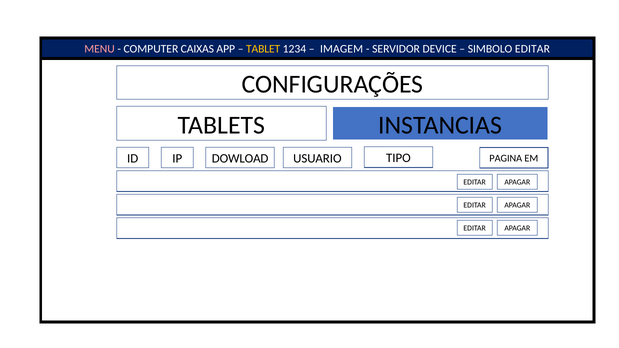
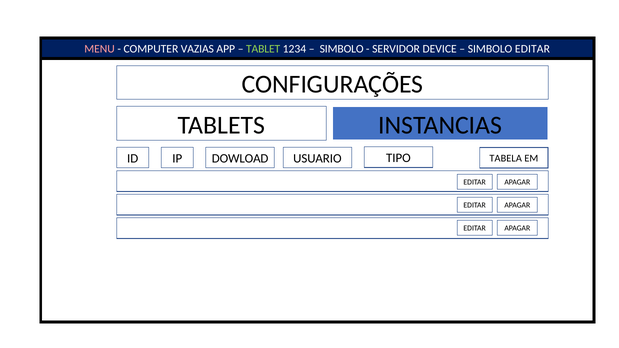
CAIXAS: CAIXAS -> VAZIAS (197, 49)
TABLET colour: yellow -> light green (263, 49)
IMAGEM: IMAGEM -> SIMBOLO (342, 49)
PAGINA: PAGINA -> TABELA (506, 159)
